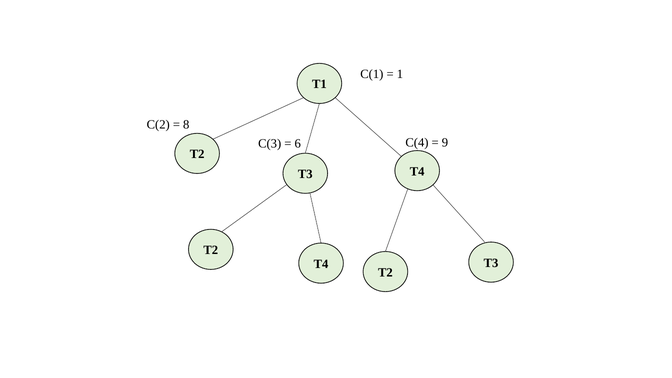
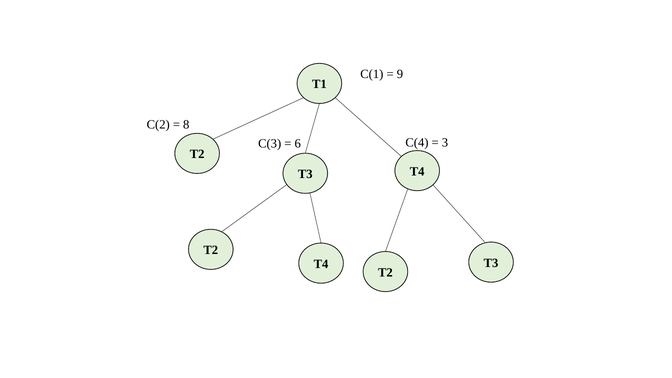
1: 1 -> 9 (400, 74)
9: 9 -> 3 (445, 143)
